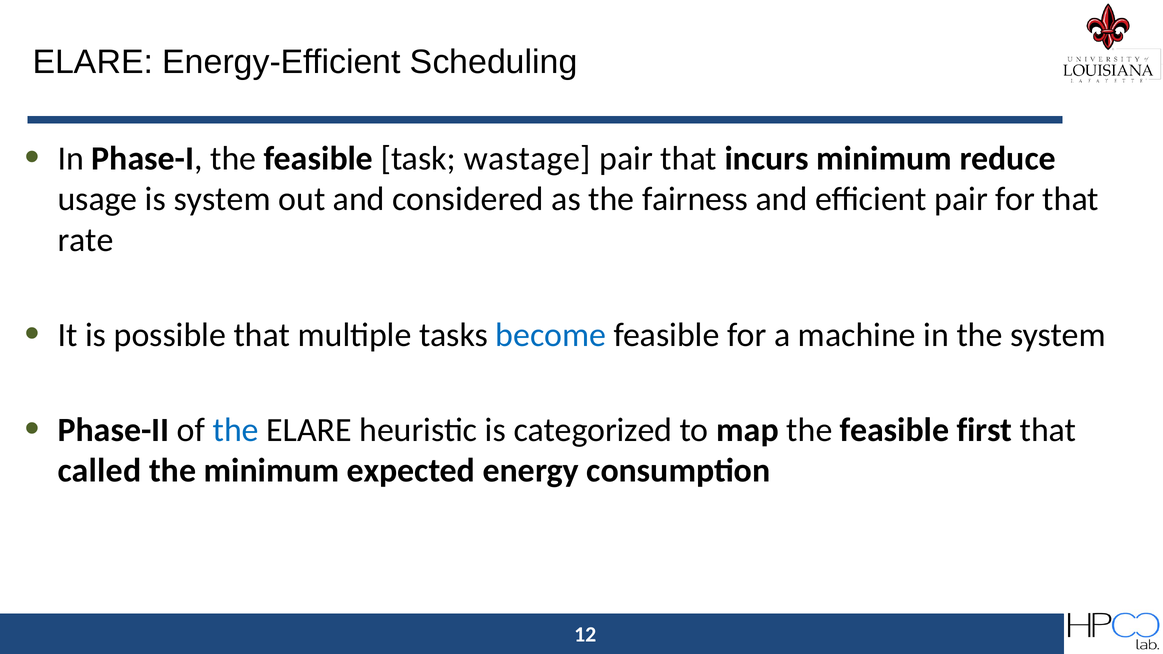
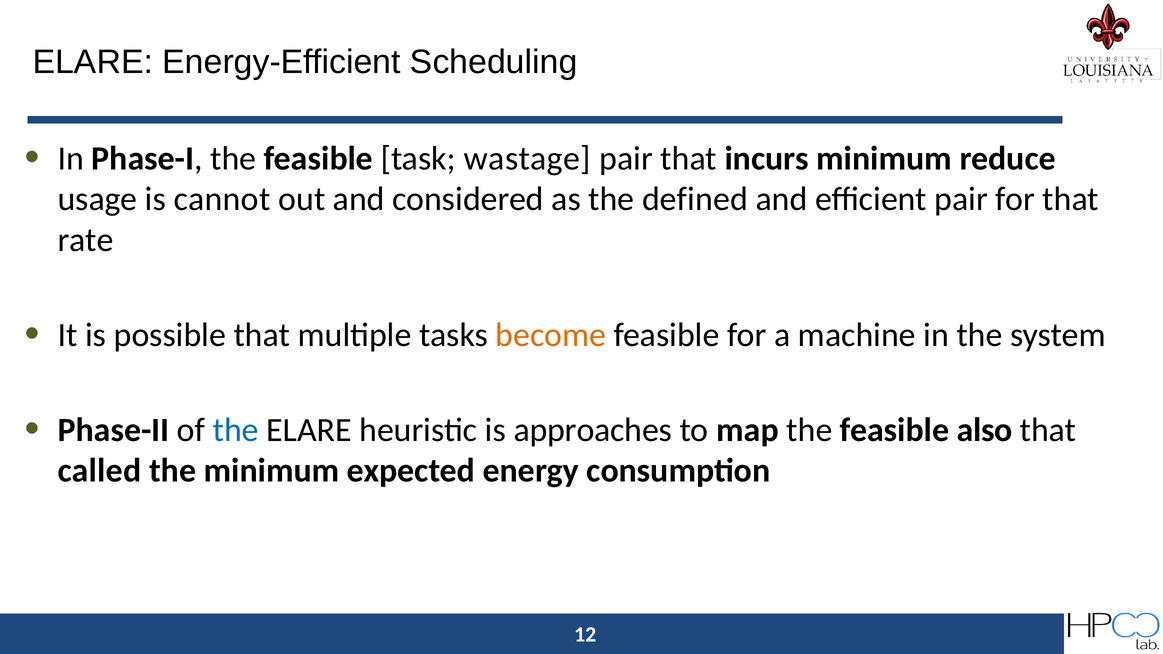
is system: system -> cannot (222, 199)
fairness: fairness -> defined (695, 199)
become colour: blue -> orange (551, 335)
categorized: categorized -> approaches (593, 430)
first: first -> also (985, 430)
